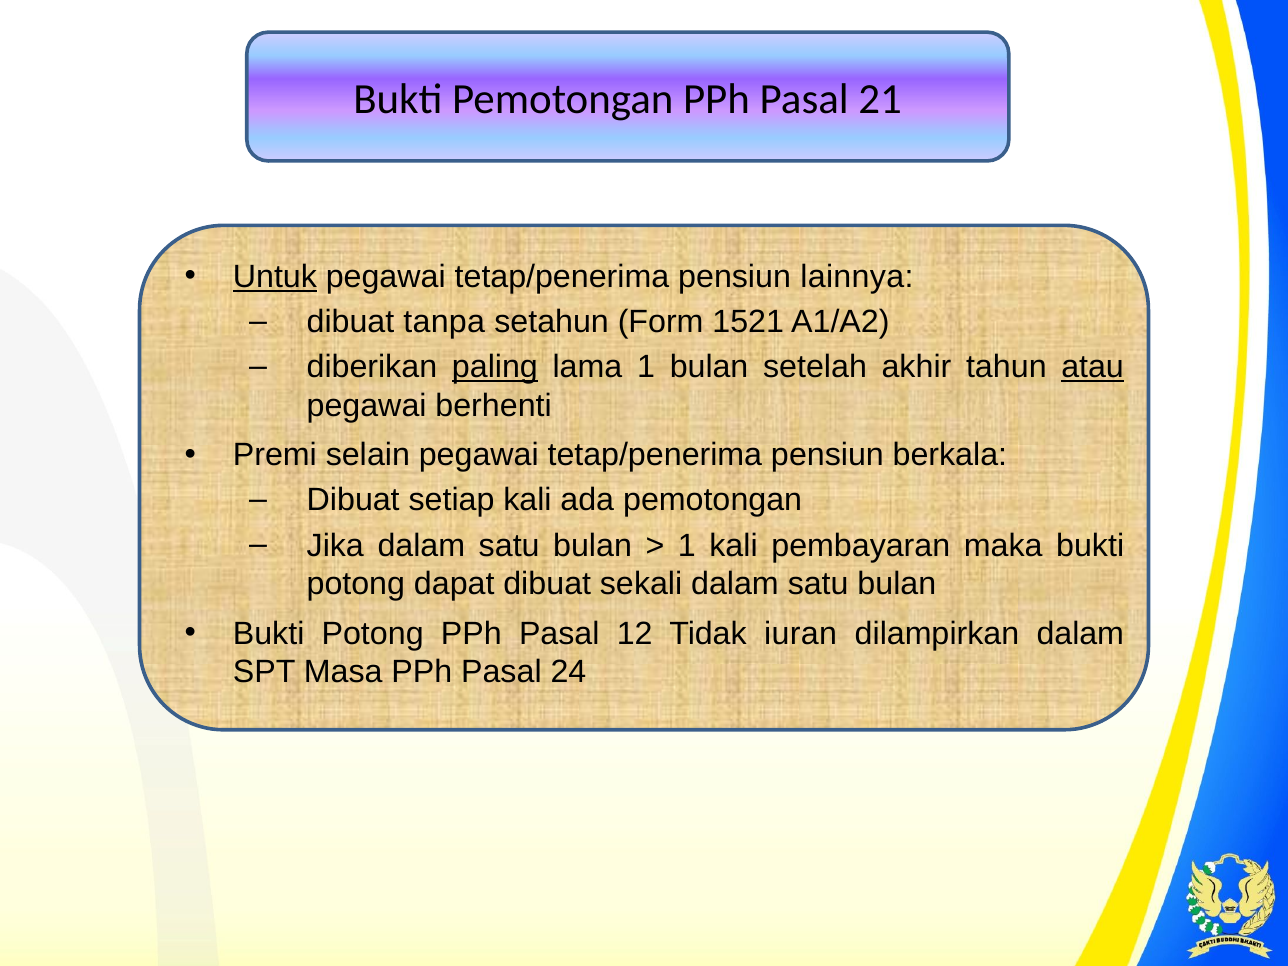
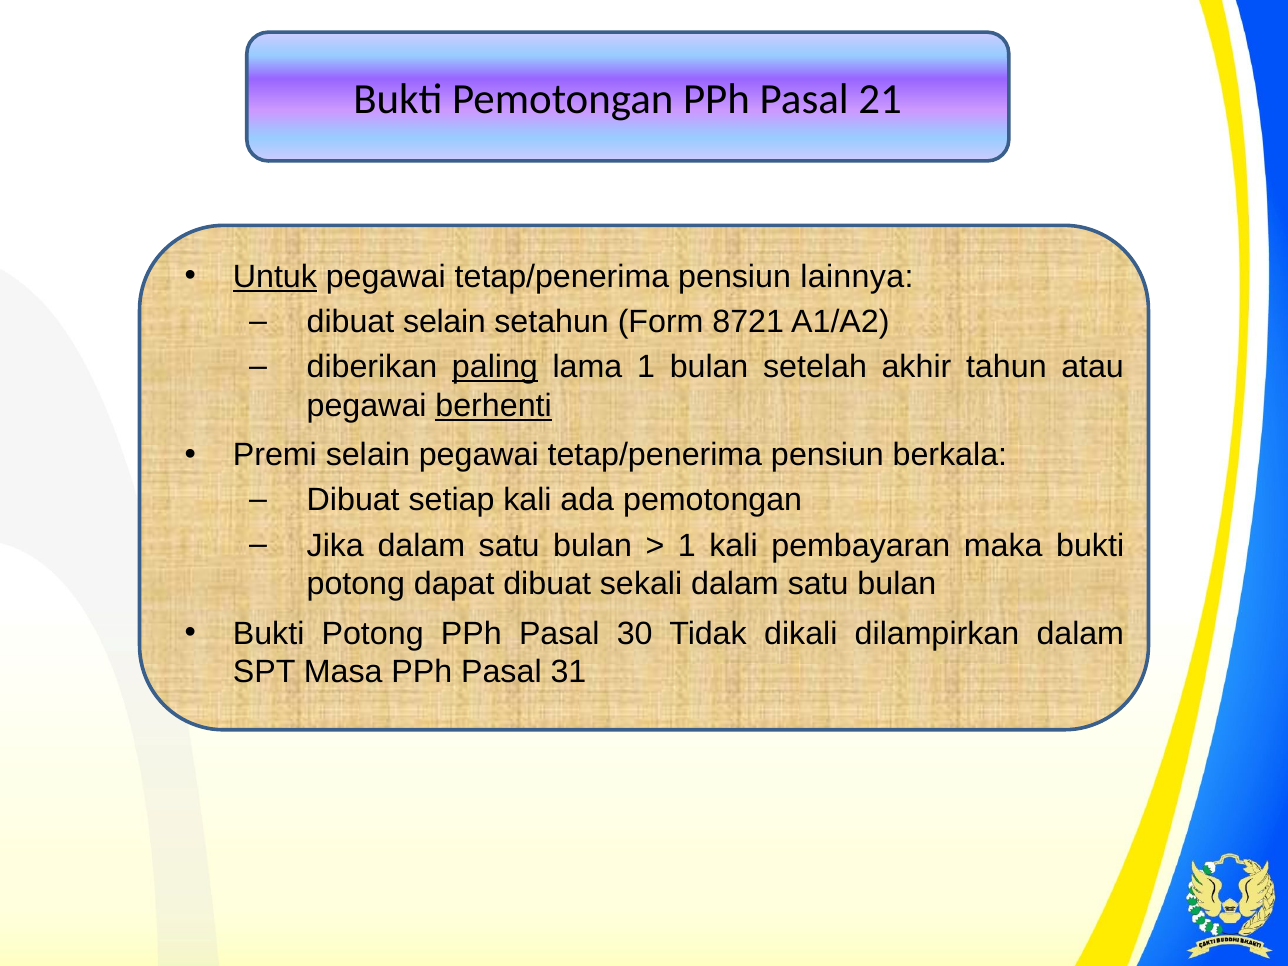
dibuat tanpa: tanpa -> selain (445, 322)
1521: 1521 -> 8721 (748, 322)
atau underline: present -> none (1093, 367)
berhenti underline: none -> present (494, 406)
12: 12 -> 30 (635, 633)
iuran: iuran -> dikali (801, 633)
24: 24 -> 31 (569, 672)
